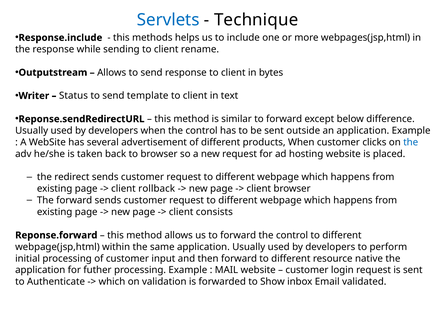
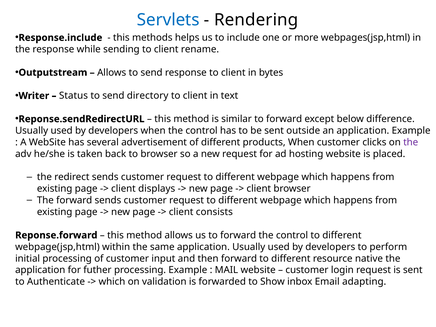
Technique: Technique -> Rendering (256, 20)
template: template -> directory (148, 96)
the colour: blue -> purple (411, 142)
rollback: rollback -> displays (157, 189)
validated: validated -> adapting (364, 282)
